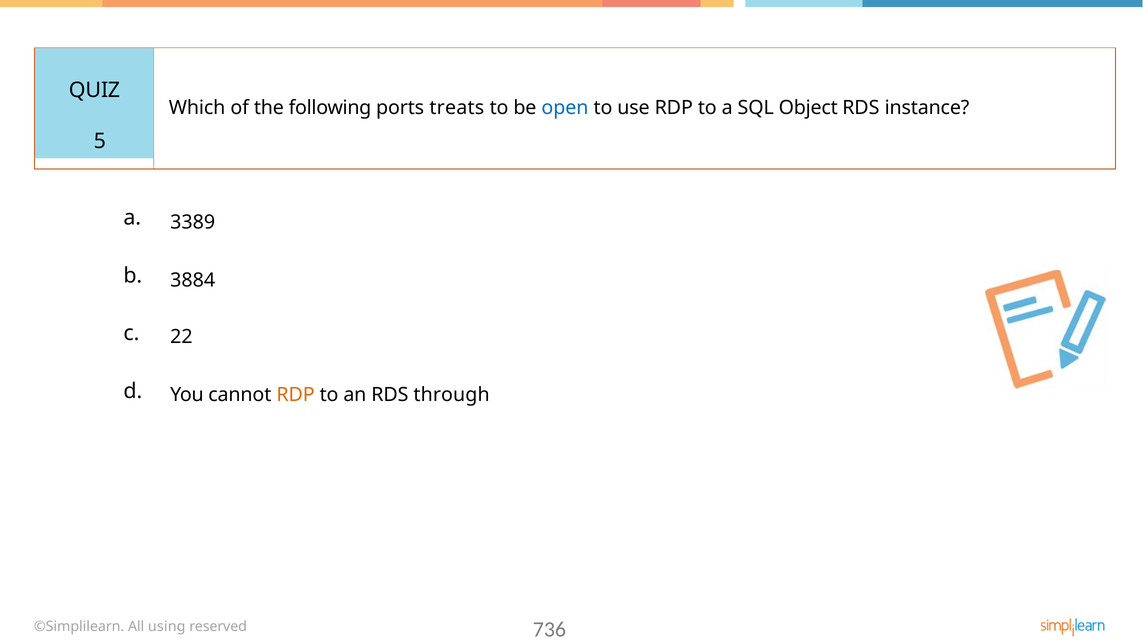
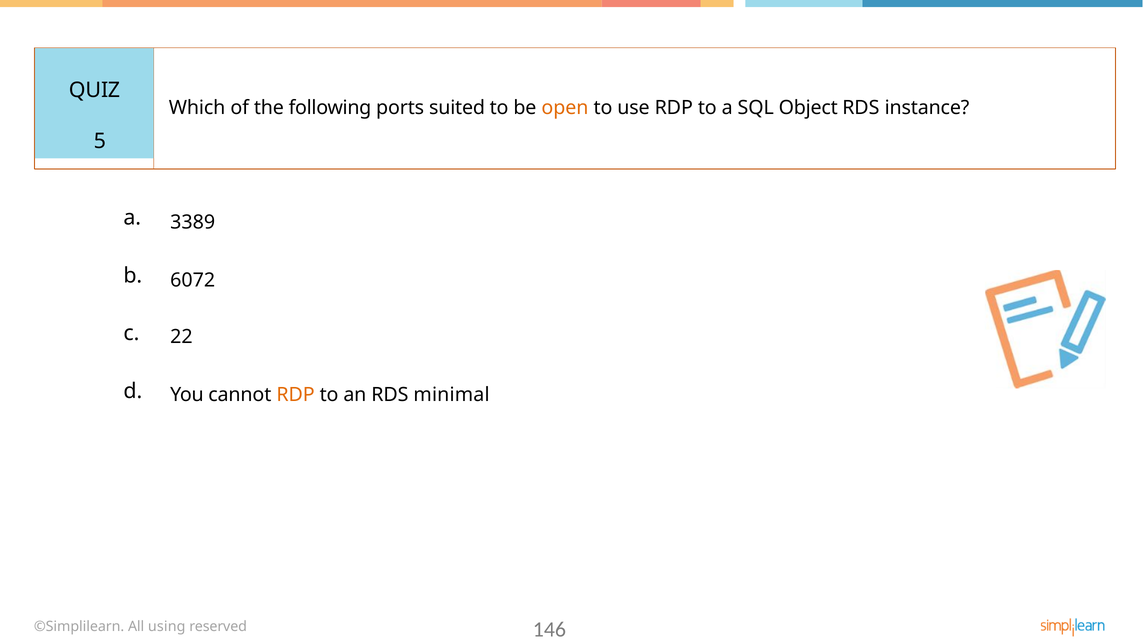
treats: treats -> suited (457, 108)
open colour: blue -> orange (565, 108)
3884: 3884 -> 6072 (193, 280)
through: through -> minimal (452, 395)
736: 736 -> 146 (549, 630)
